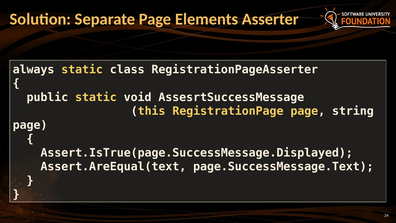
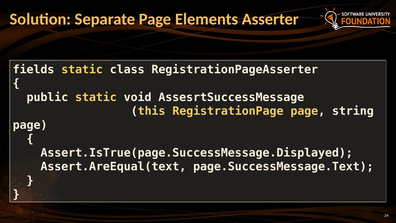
always: always -> fields (34, 69)
